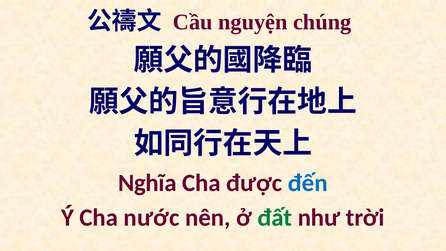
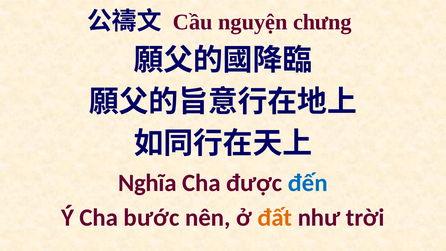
chúng: chúng -> chưng (322, 22)
nước: nước -> bước (152, 218)
đất colour: green -> orange (275, 218)
